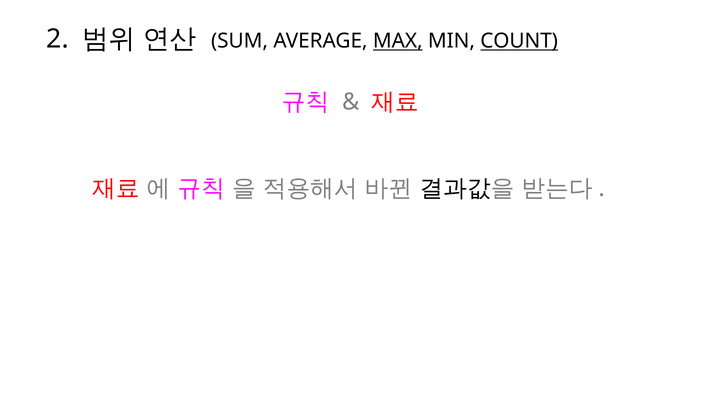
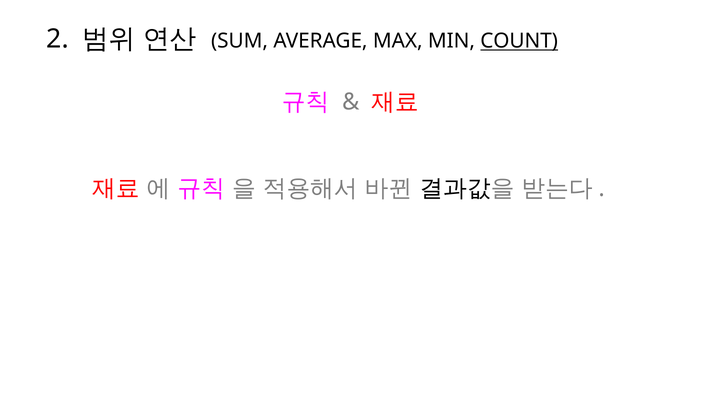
MAX underline: present -> none (398, 41)
